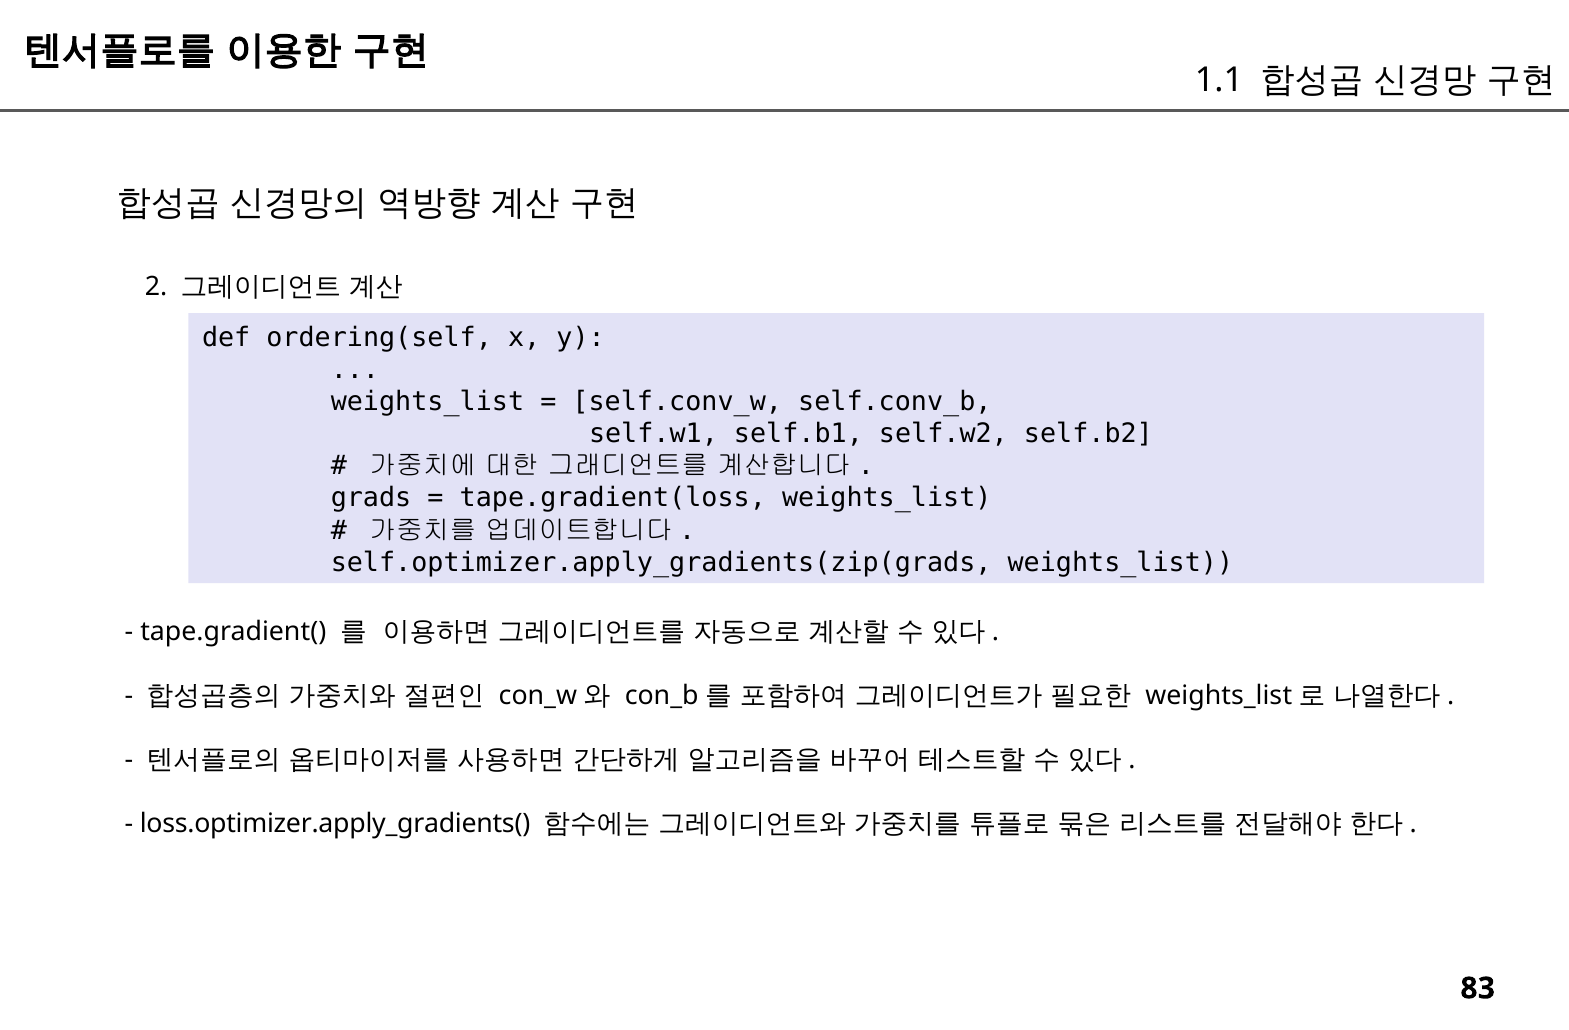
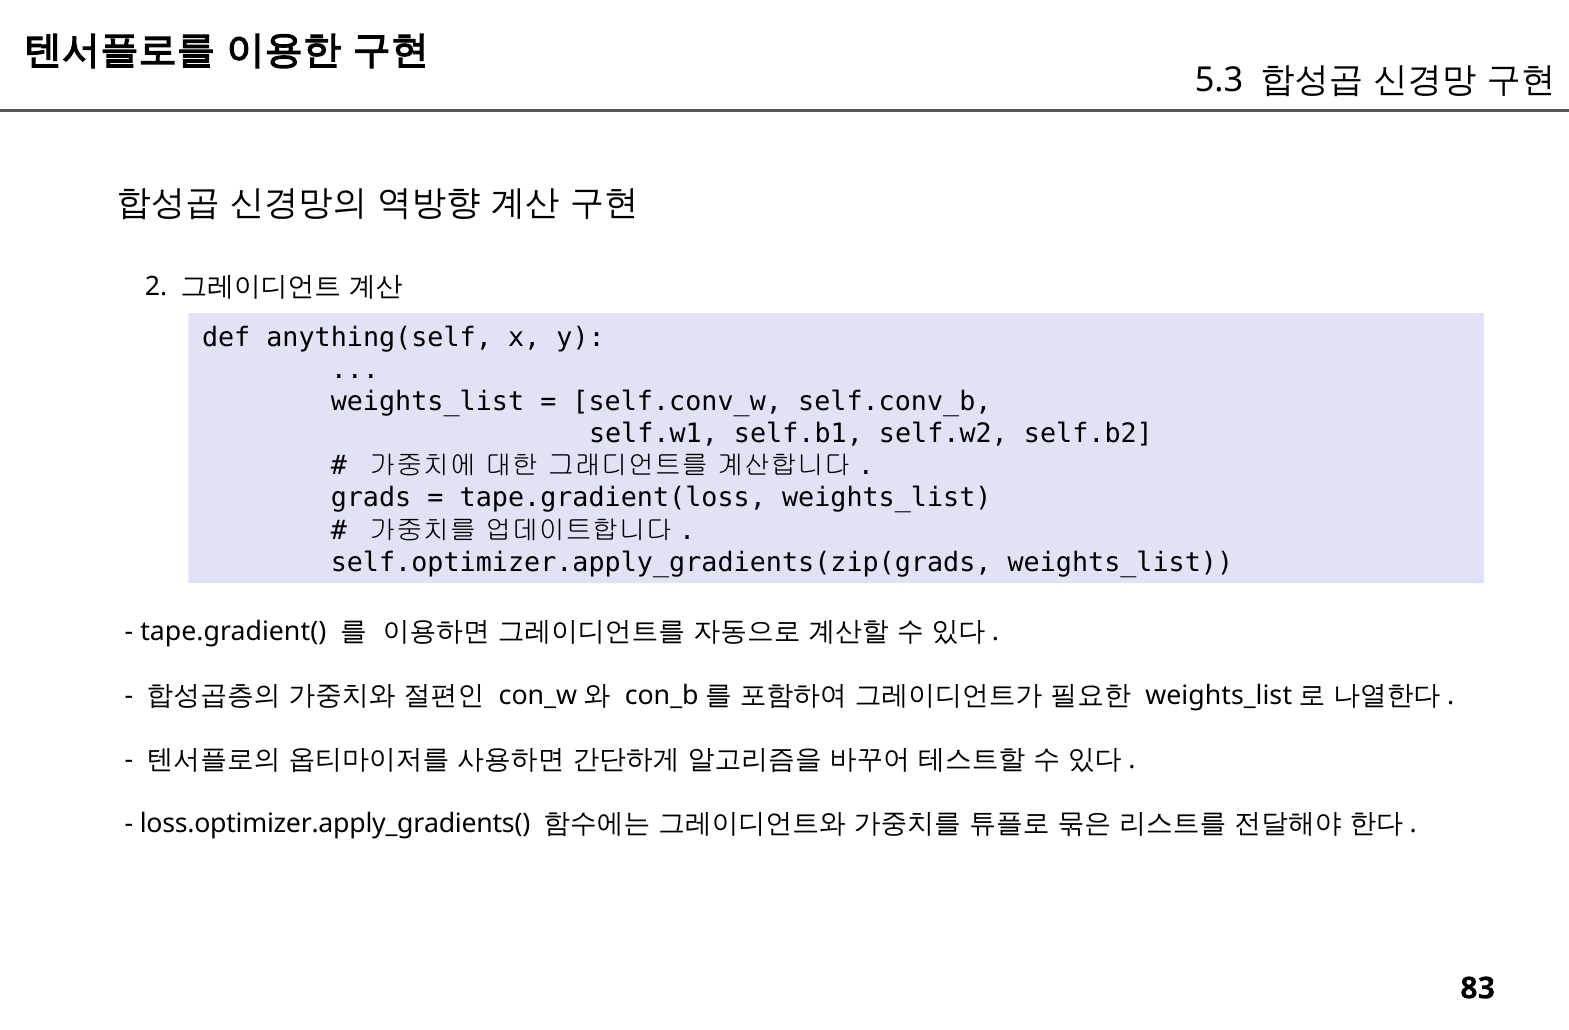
1.1: 1.1 -> 5.3 (1219, 80)
ordering(self: ordering(self -> anything(self (379, 338)
